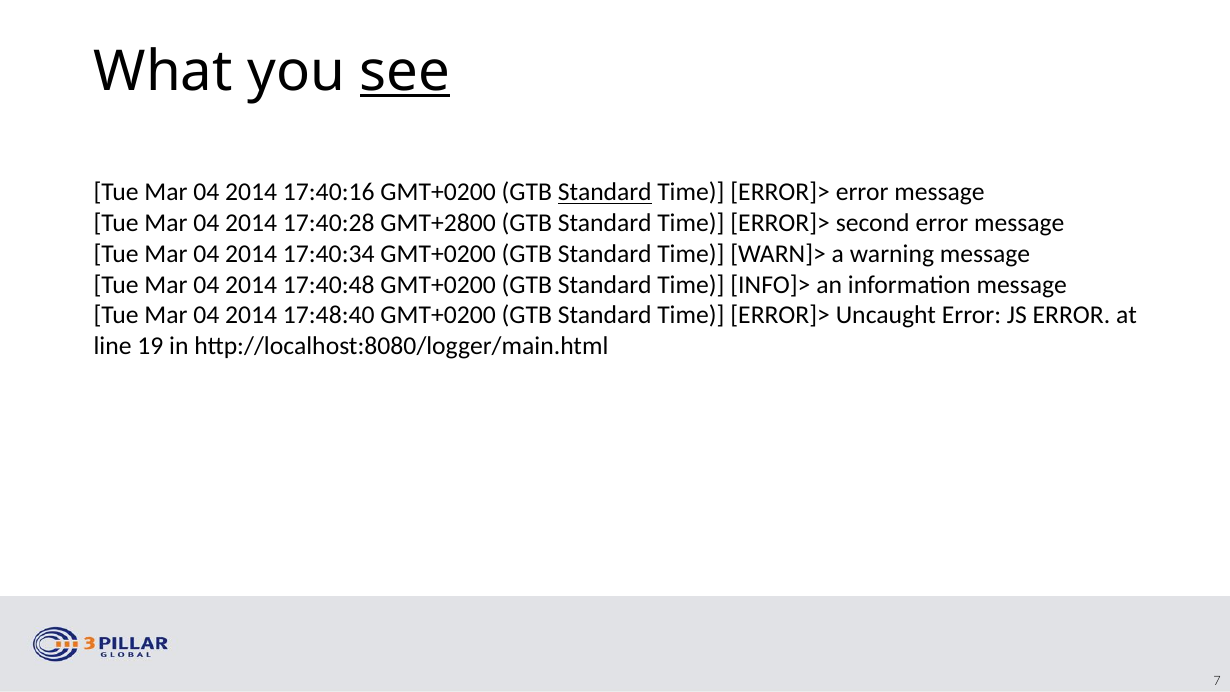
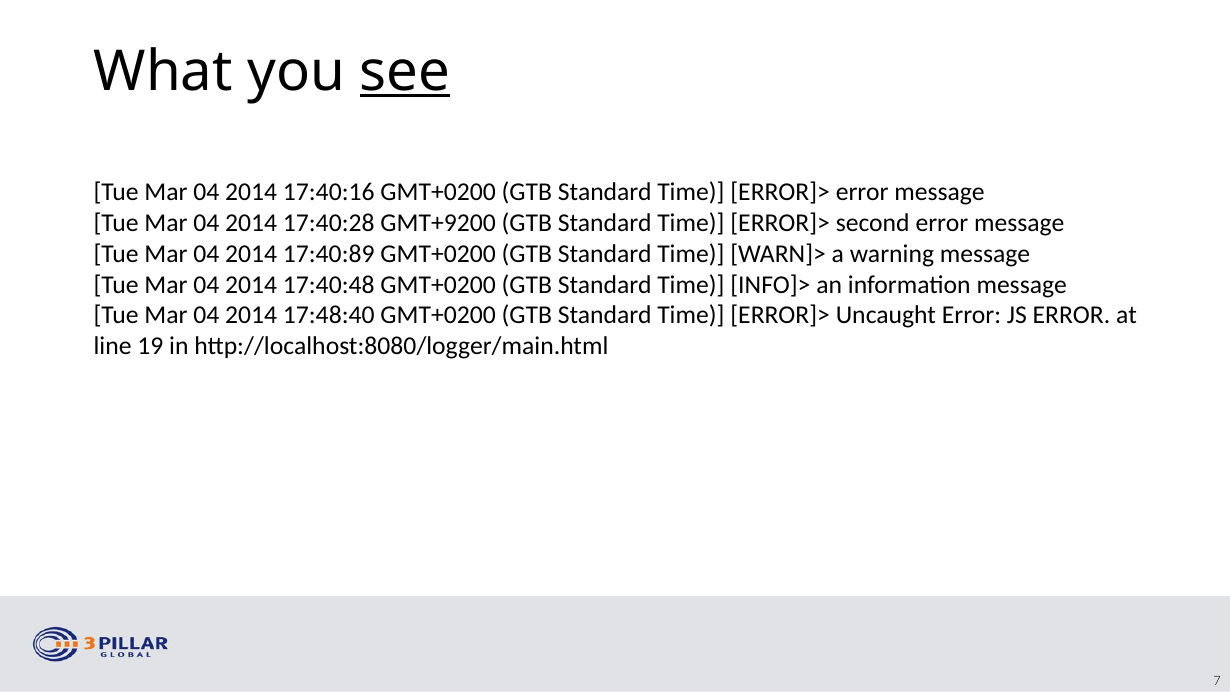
Standard underline: present -> none (605, 192)
GMT+2800: GMT+2800 -> GMT+9200 (438, 223)
17:40:34: 17:40:34 -> 17:40:89 (329, 254)
